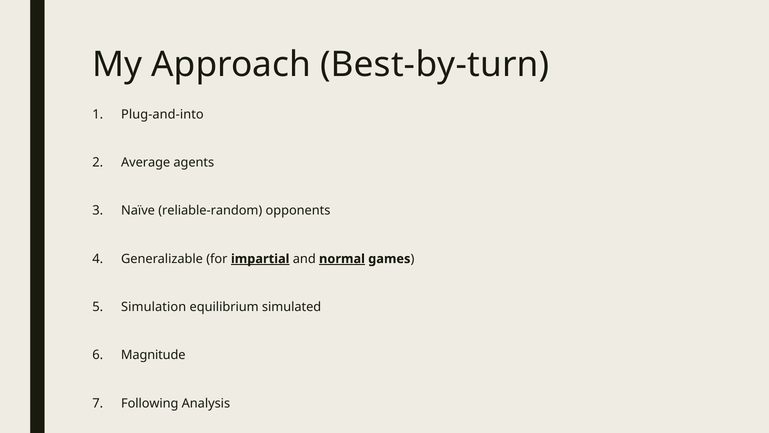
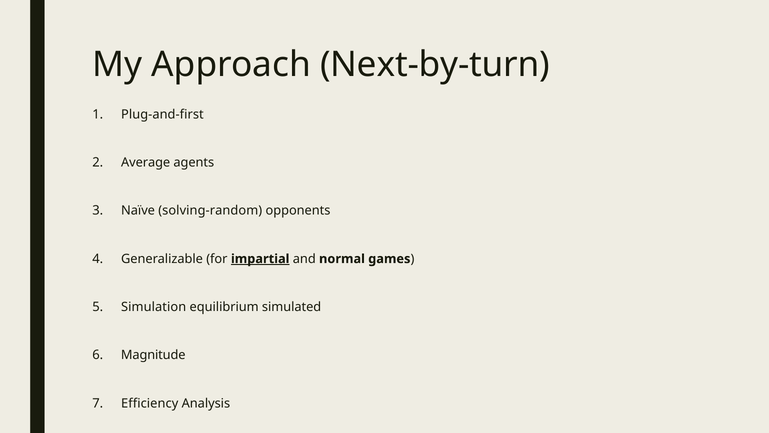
Best-by-turn: Best-by-turn -> Next-by-turn (435, 65)
Plug-and-into: Plug-and-into -> Plug-and-first (162, 114)
reliable-random: reliable-random -> solving-random (210, 210)
normal underline: present -> none (342, 259)
Following: Following -> Efficiency (150, 403)
